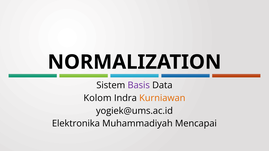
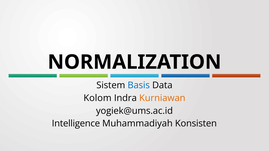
Basis colour: purple -> blue (139, 85)
Elektronika: Elektronika -> Intelligence (76, 124)
Mencapai: Mencapai -> Konsisten (196, 124)
